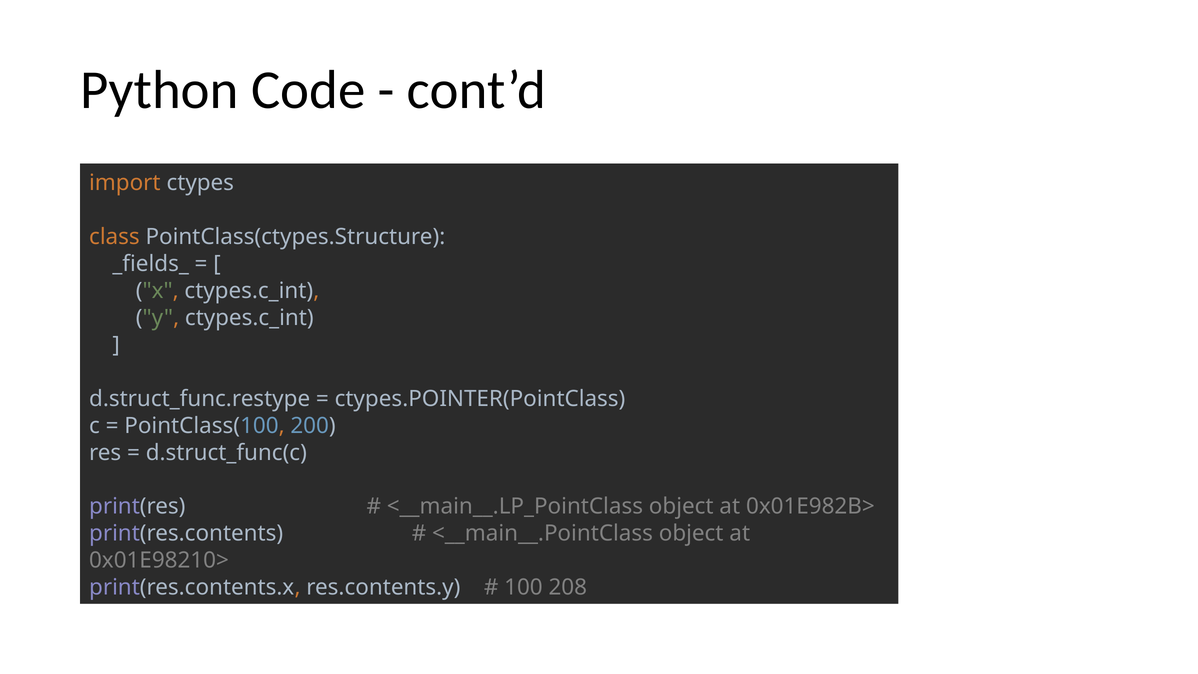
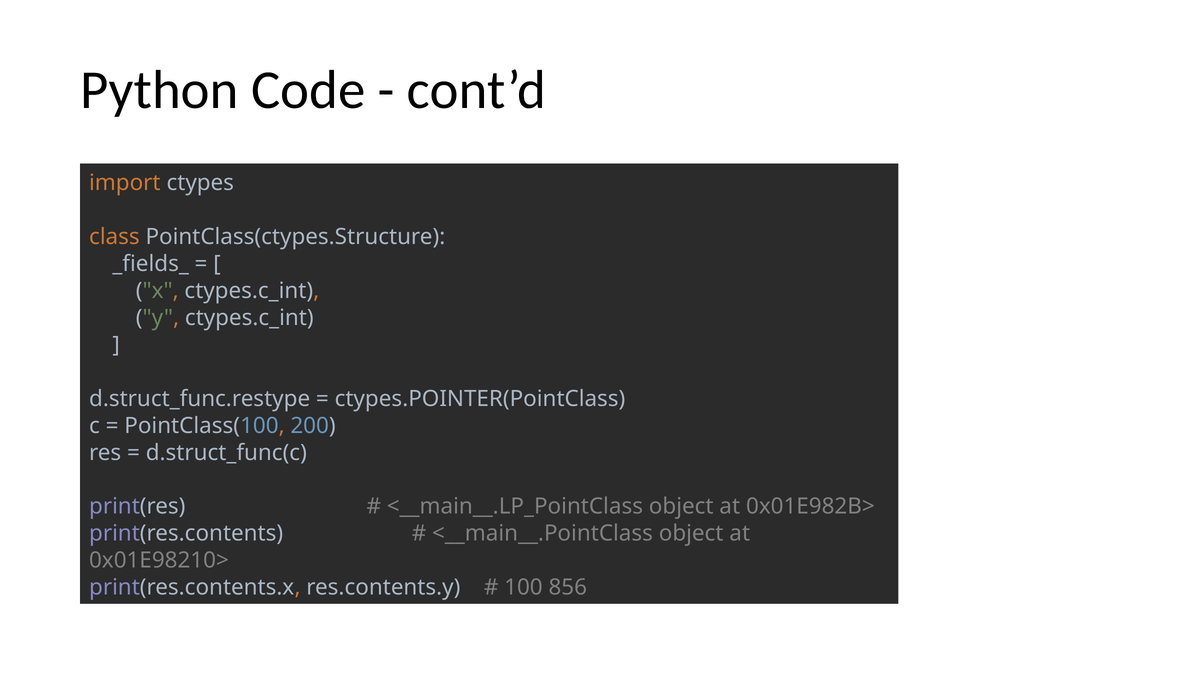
208: 208 -> 856 (568, 587)
